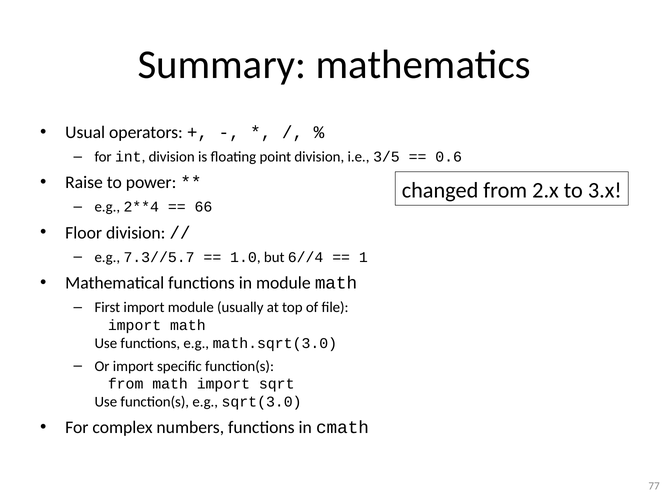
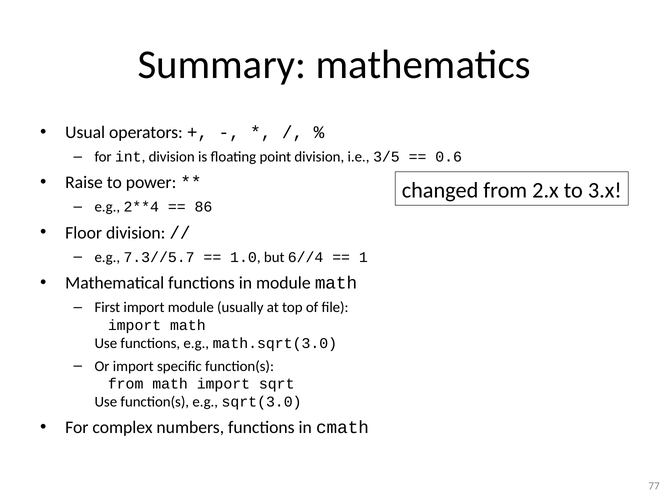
66: 66 -> 86 (203, 207)
